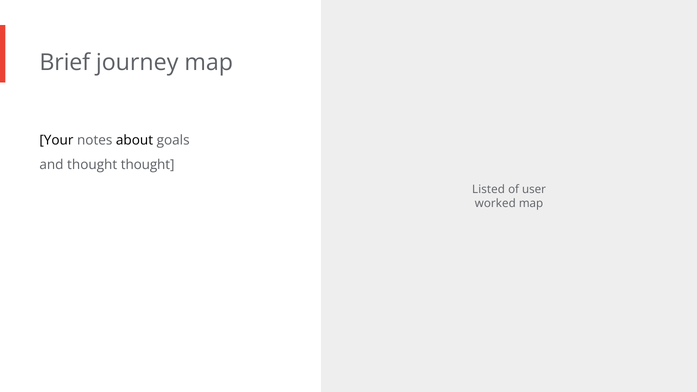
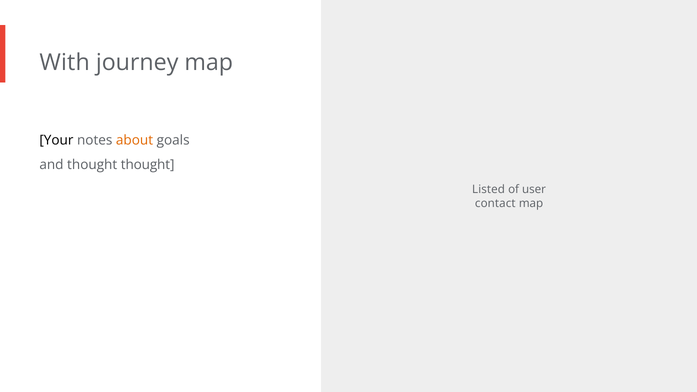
Brief: Brief -> With (65, 62)
about colour: black -> orange (134, 140)
worked: worked -> contact (495, 204)
